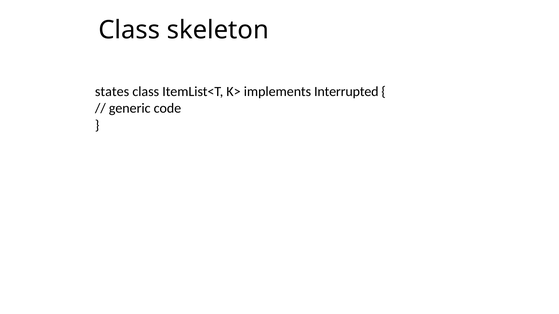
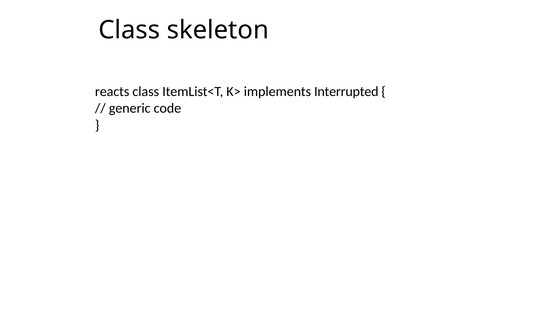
states: states -> reacts (112, 92)
